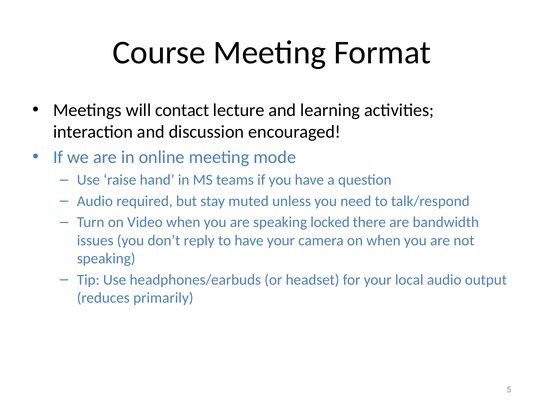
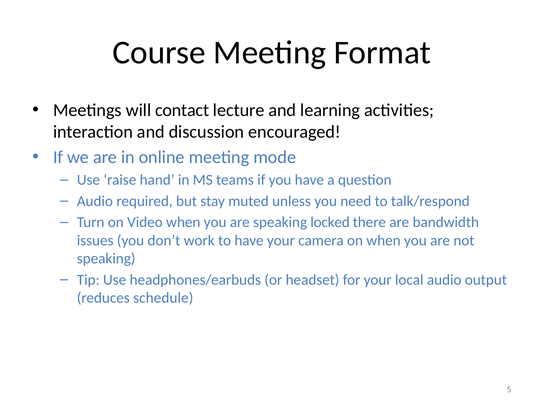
reply: reply -> work (199, 240)
primarily: primarily -> schedule (163, 298)
